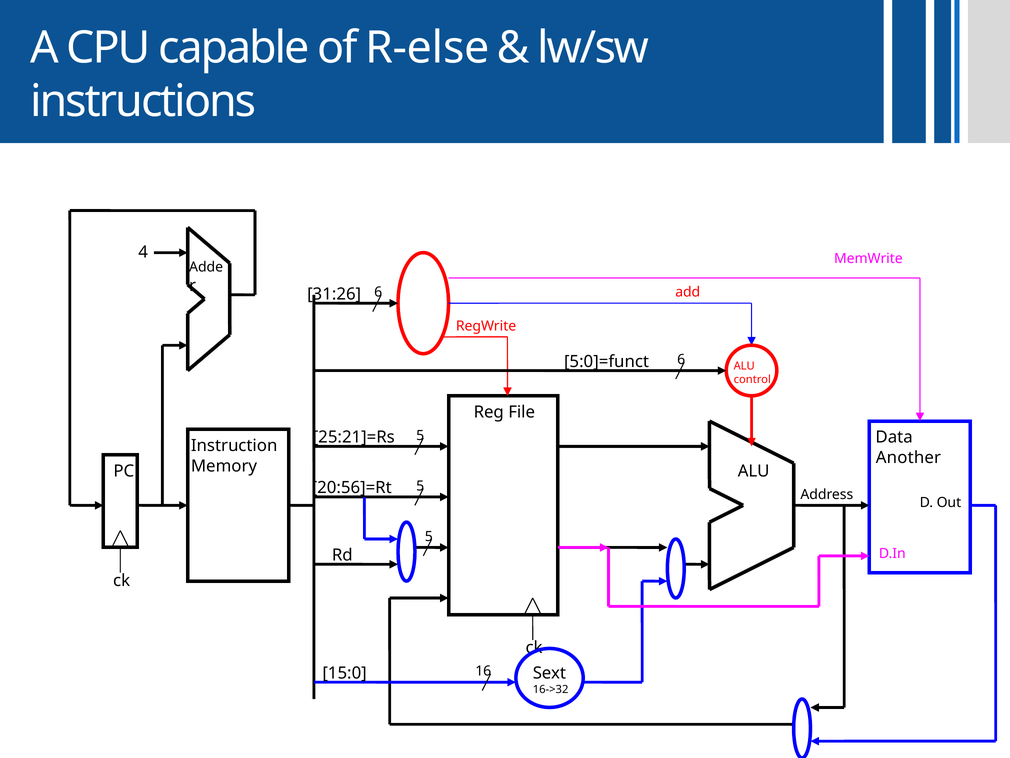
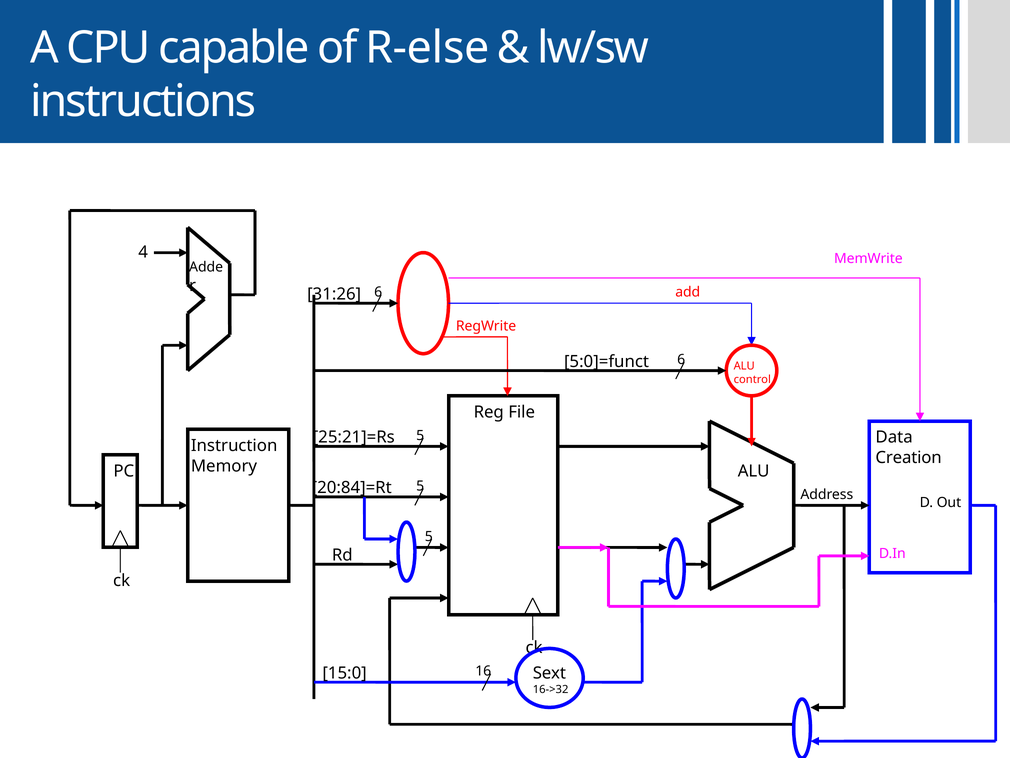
Another: Another -> Creation (909, 457)
20:56]=Rt: 20:56]=Rt -> 20:84]=Rt (352, 488)
